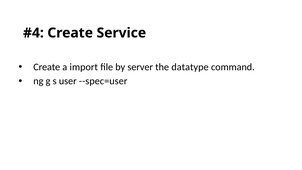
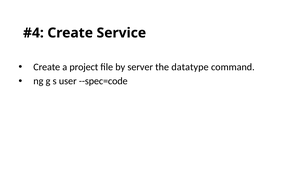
import: import -> project (84, 67)
--spec=user: --spec=user -> --spec=code (103, 81)
